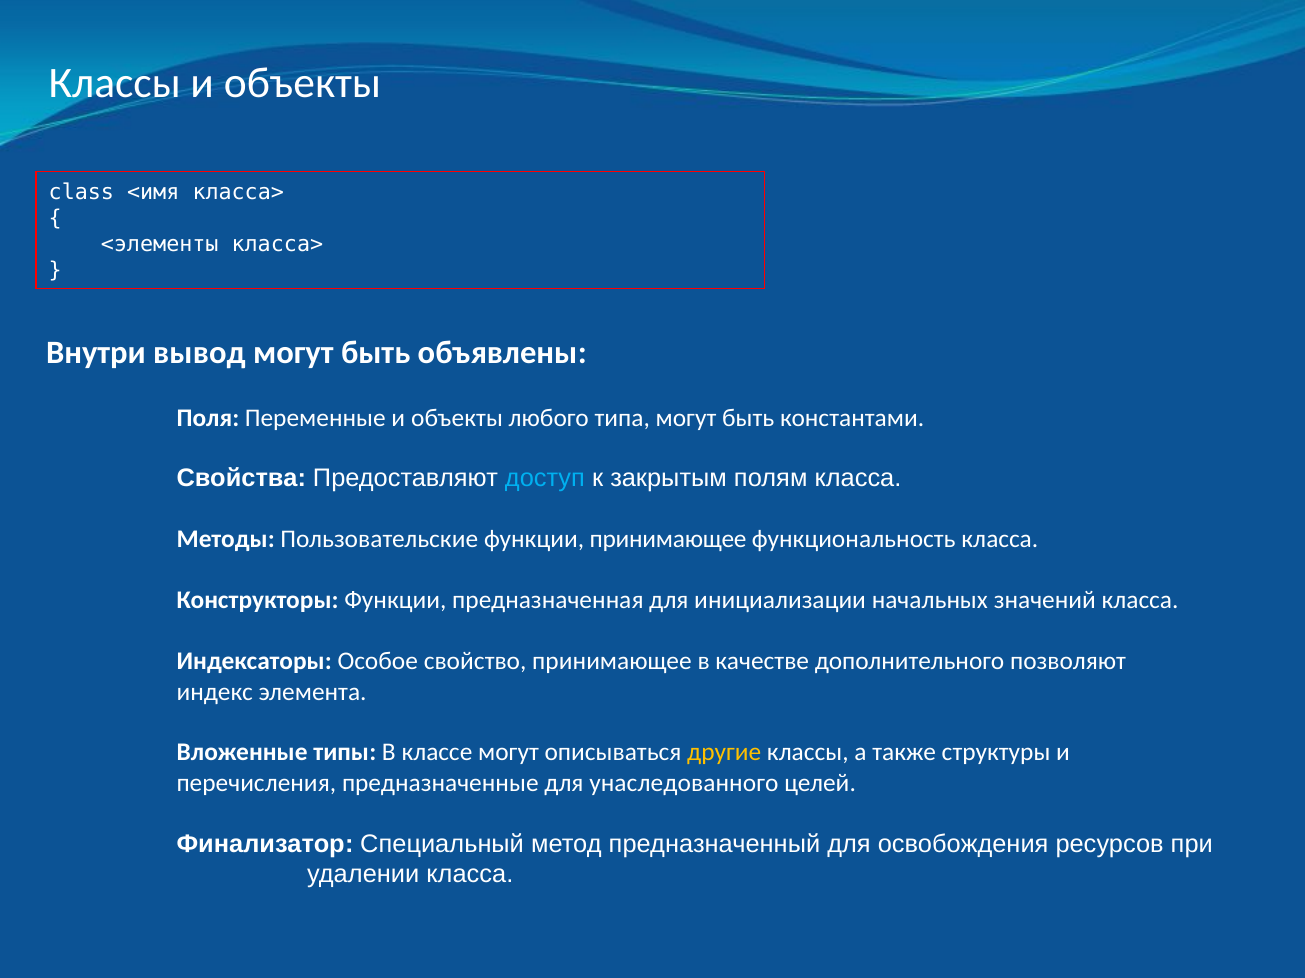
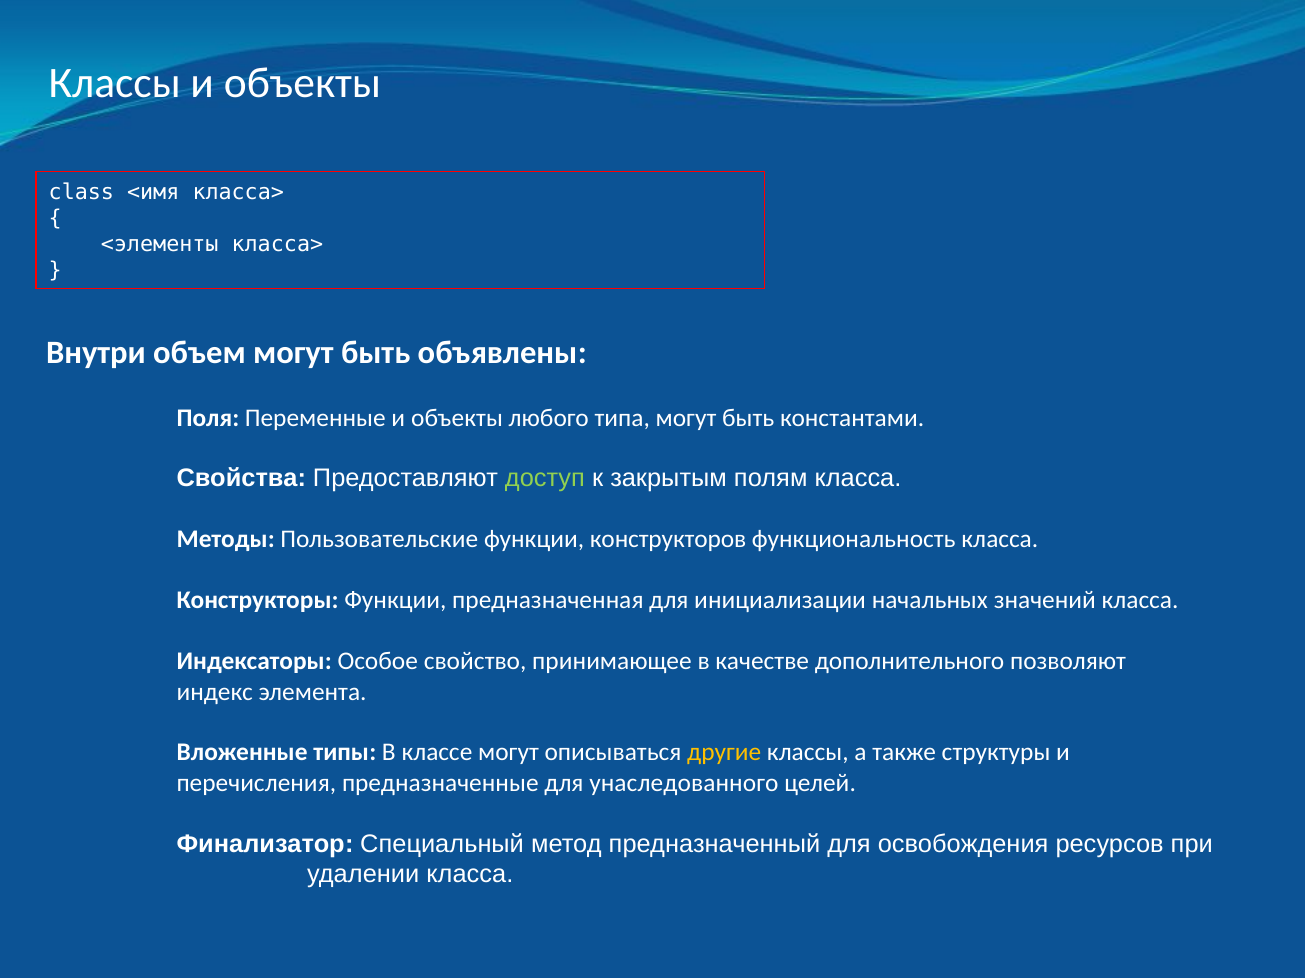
вывод: вывод -> объем (200, 353)
доступ colour: light blue -> light green (545, 479)
функции принимающее: принимающее -> конструкторов (668, 540)
